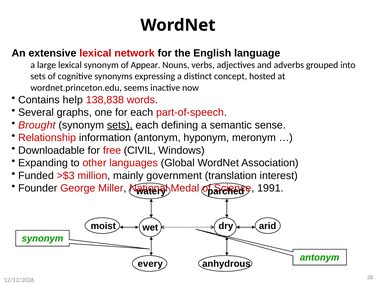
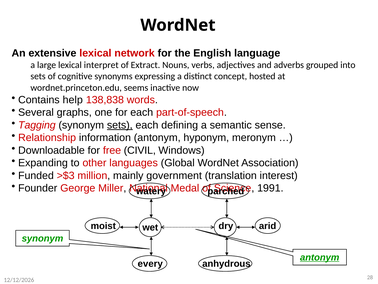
lexical synonym: synonym -> interpret (101, 65)
Appear: Appear -> Extract (145, 65)
Brought: Brought -> Tagging (37, 125)
antonym underline: none -> present (320, 257)
